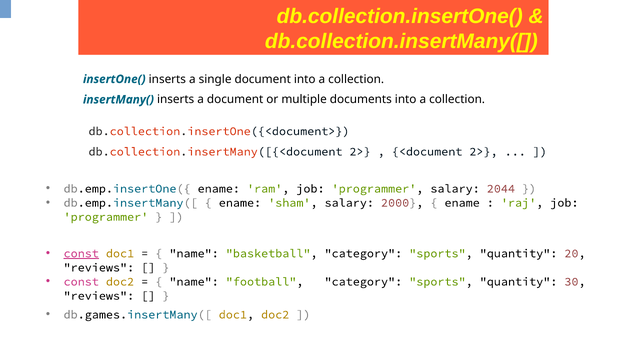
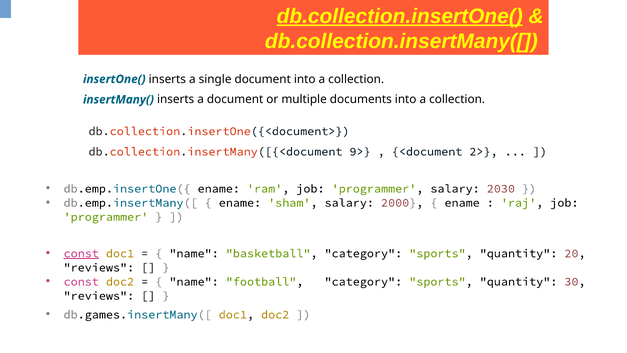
db.collection.insertOne( underline: none -> present (400, 16)
db.collection.insertMany([{<document 2>: 2> -> 9> (360, 151)
2044: 2044 -> 2030 (501, 188)
